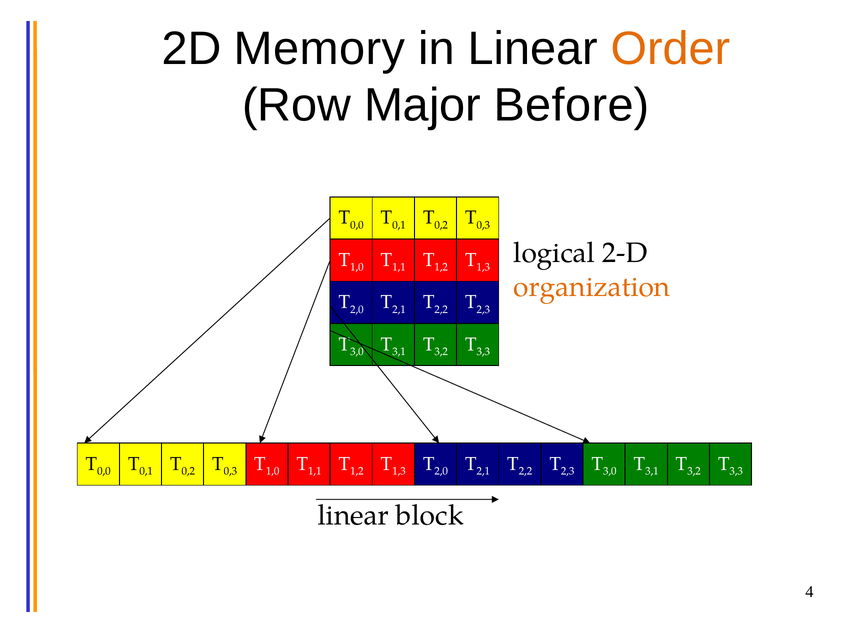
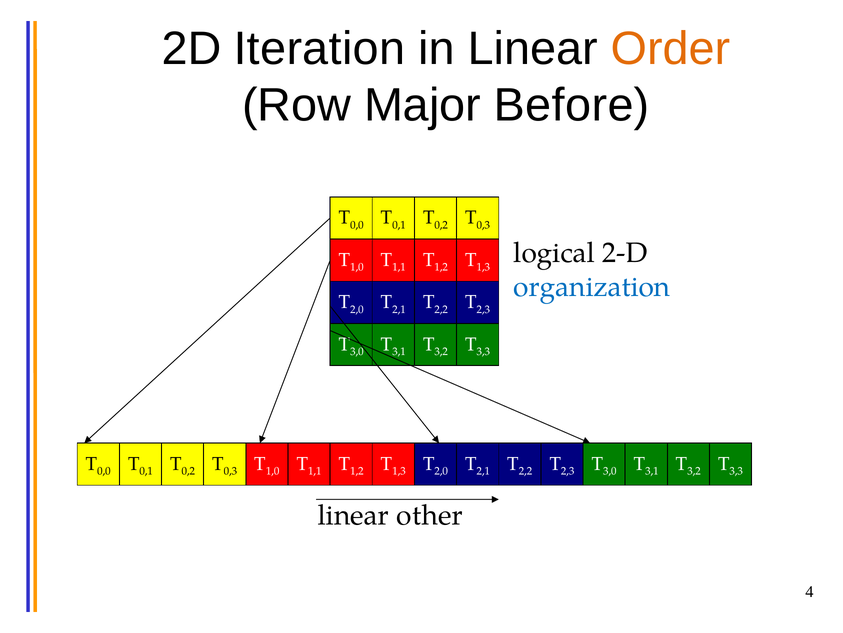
Memory: Memory -> Iteration (319, 49)
organization colour: orange -> blue (592, 287)
block: block -> other (430, 515)
